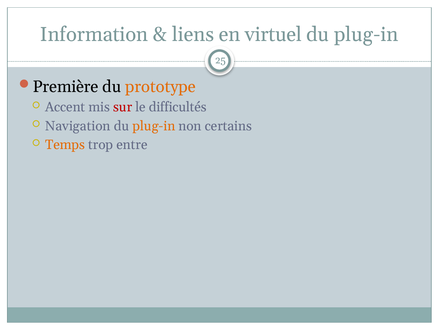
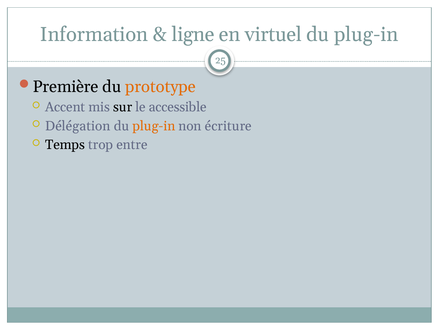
liens: liens -> ligne (193, 35)
sur colour: red -> black (123, 107)
difficultés: difficultés -> accessible (178, 107)
Navigation: Navigation -> Délégation (78, 126)
certains: certains -> écriture (228, 126)
Temps colour: orange -> black (65, 144)
